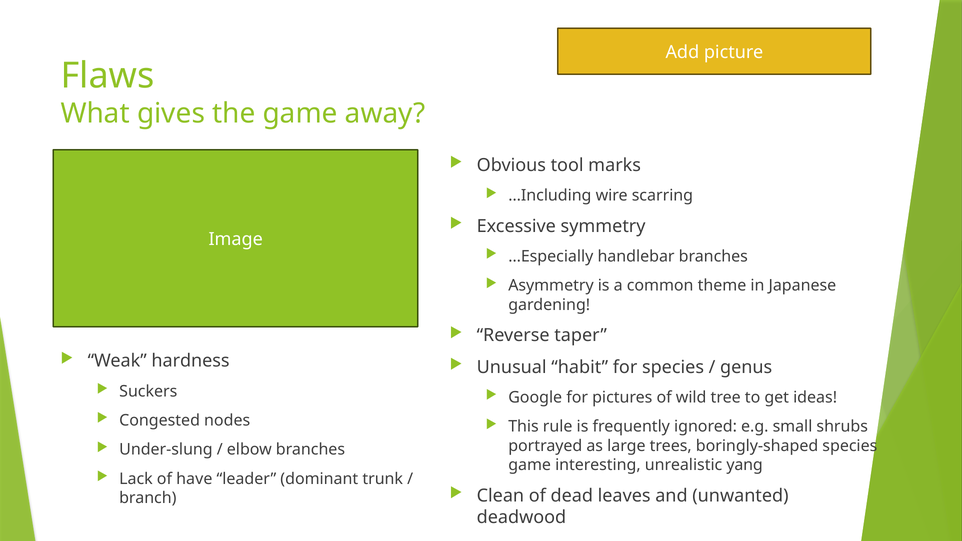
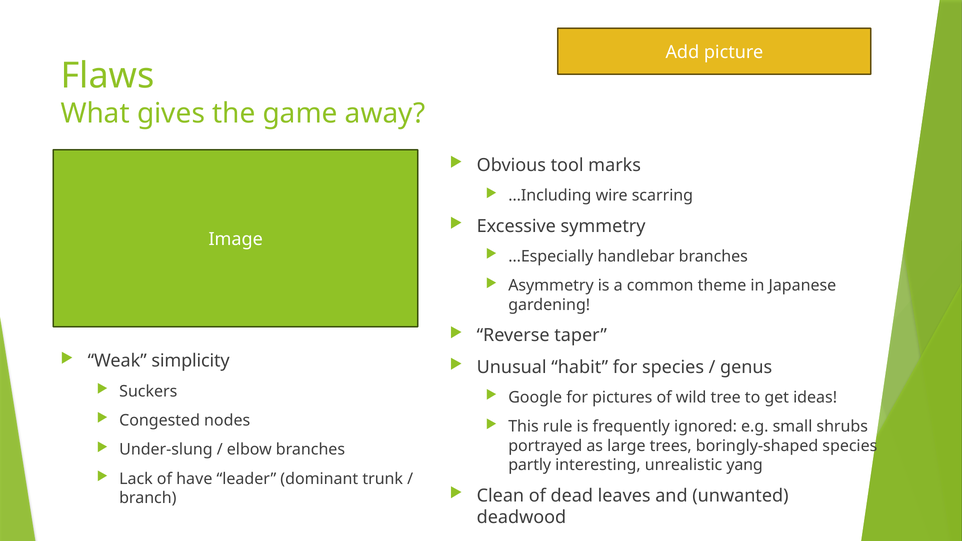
hardness: hardness -> simplicity (191, 361)
game: game -> partly (530, 465)
